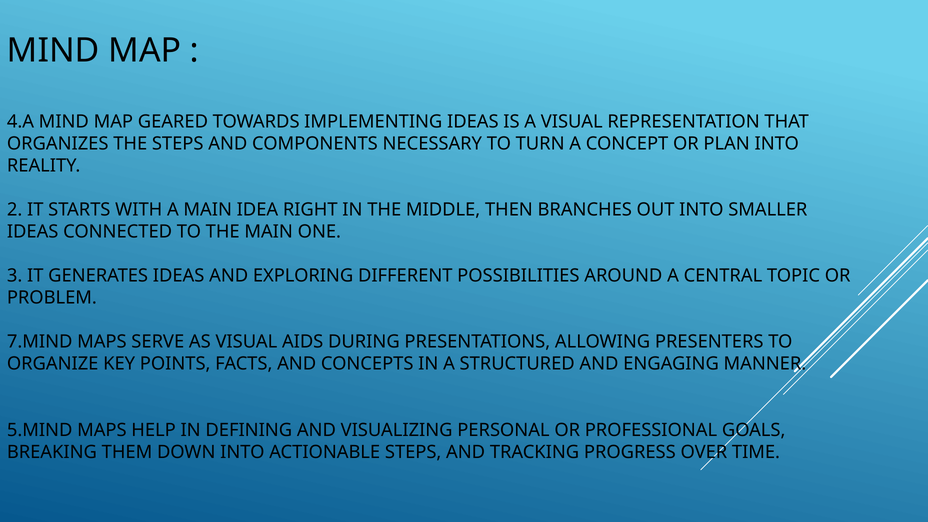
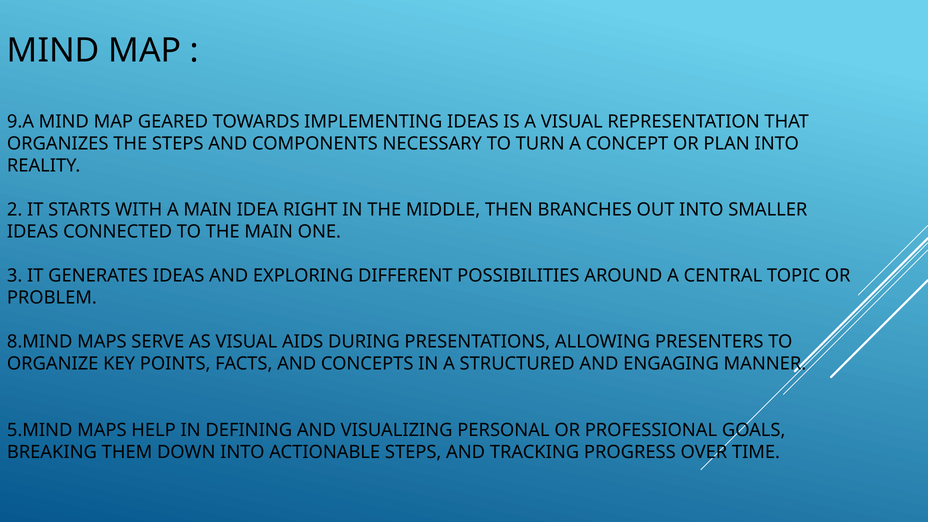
4.A: 4.A -> 9.A (20, 122)
7.MIND: 7.MIND -> 8.MIND (40, 342)
